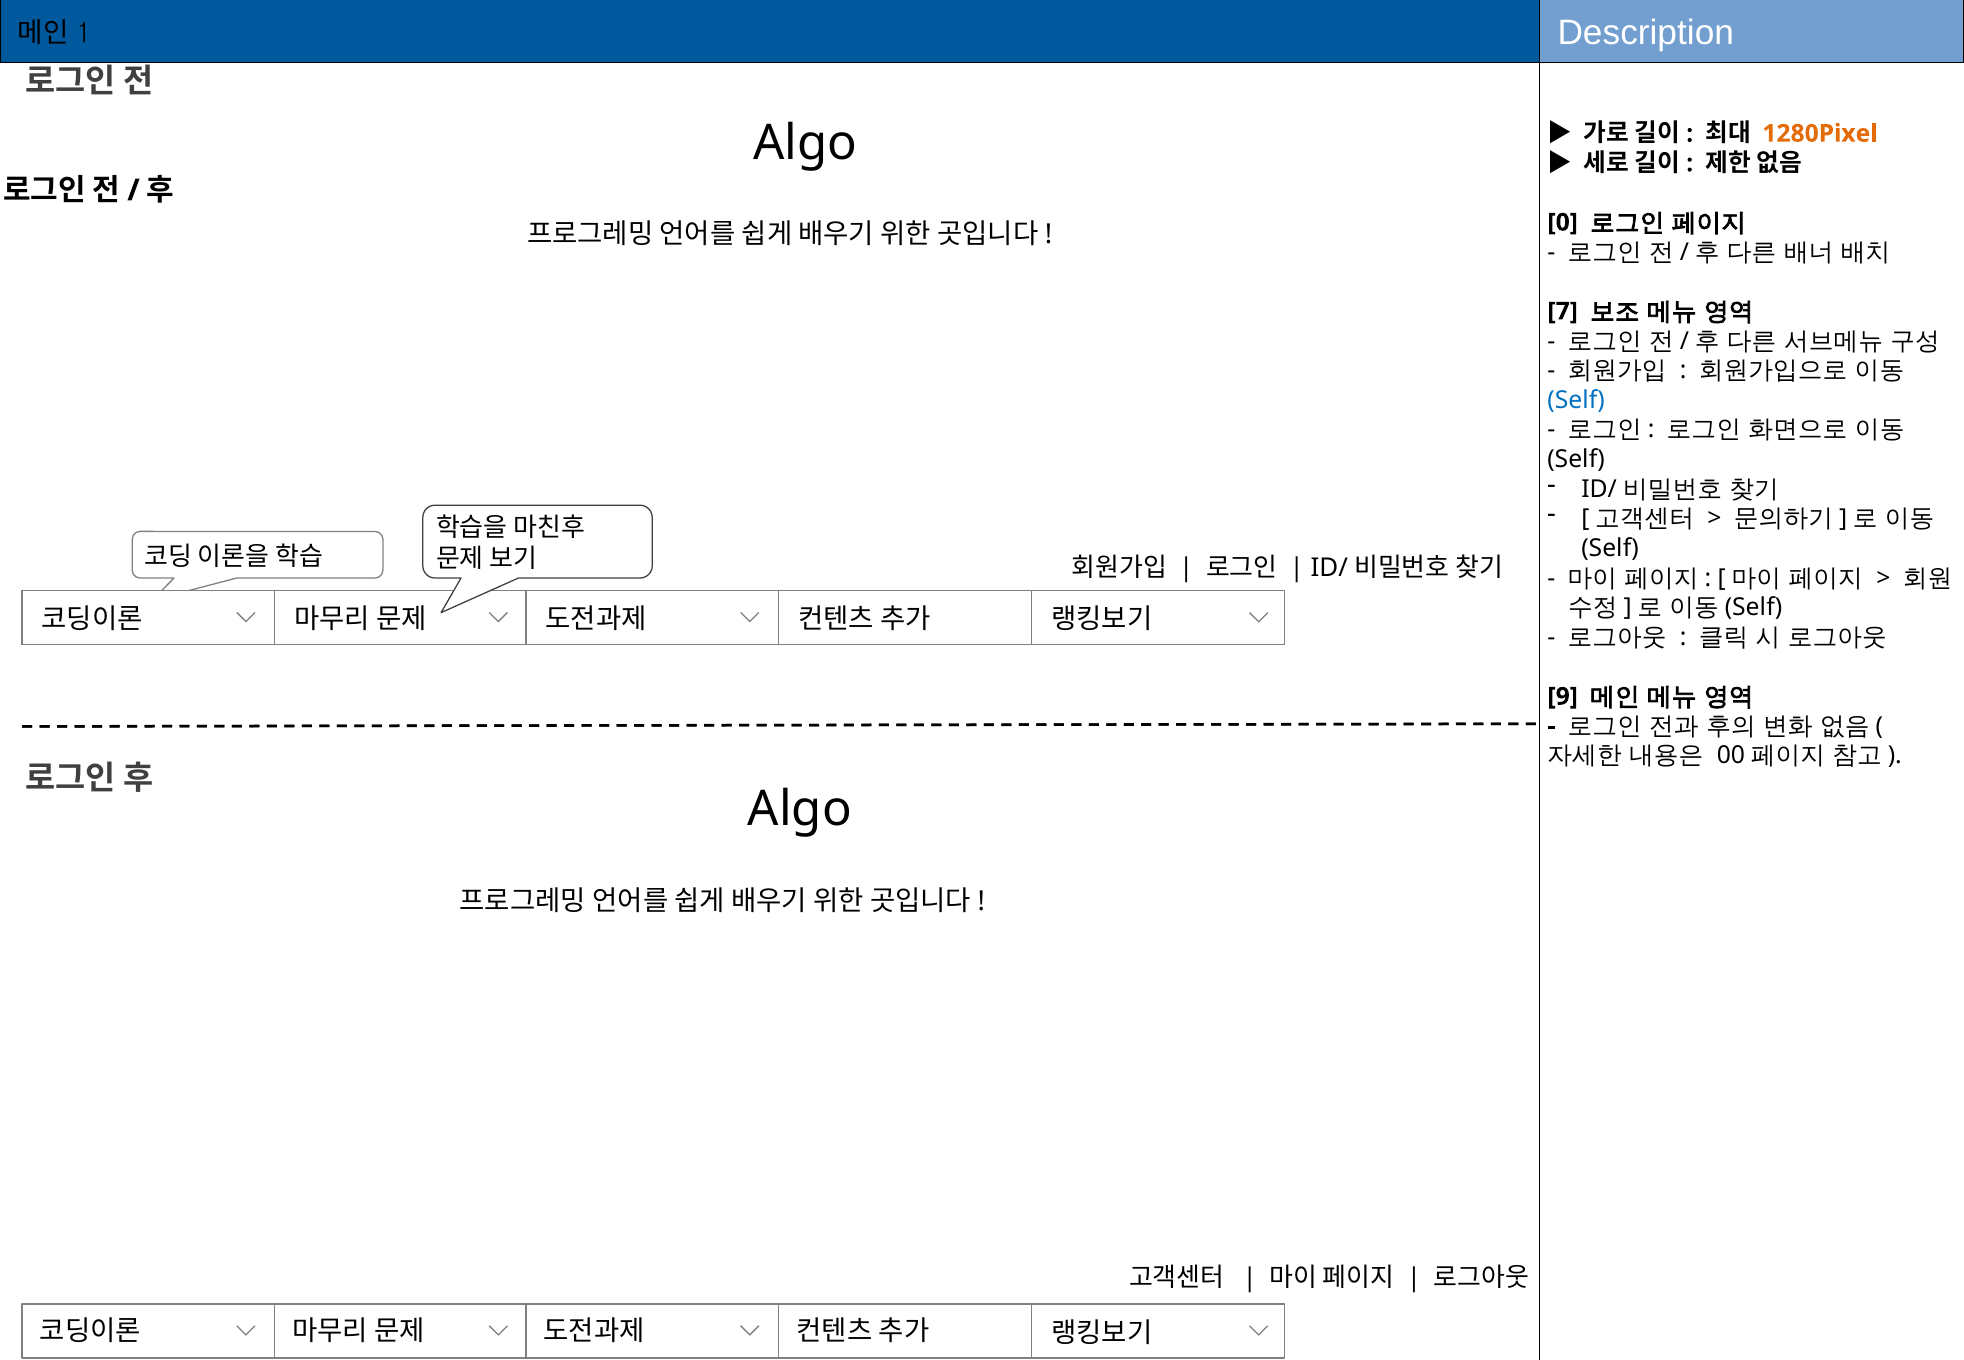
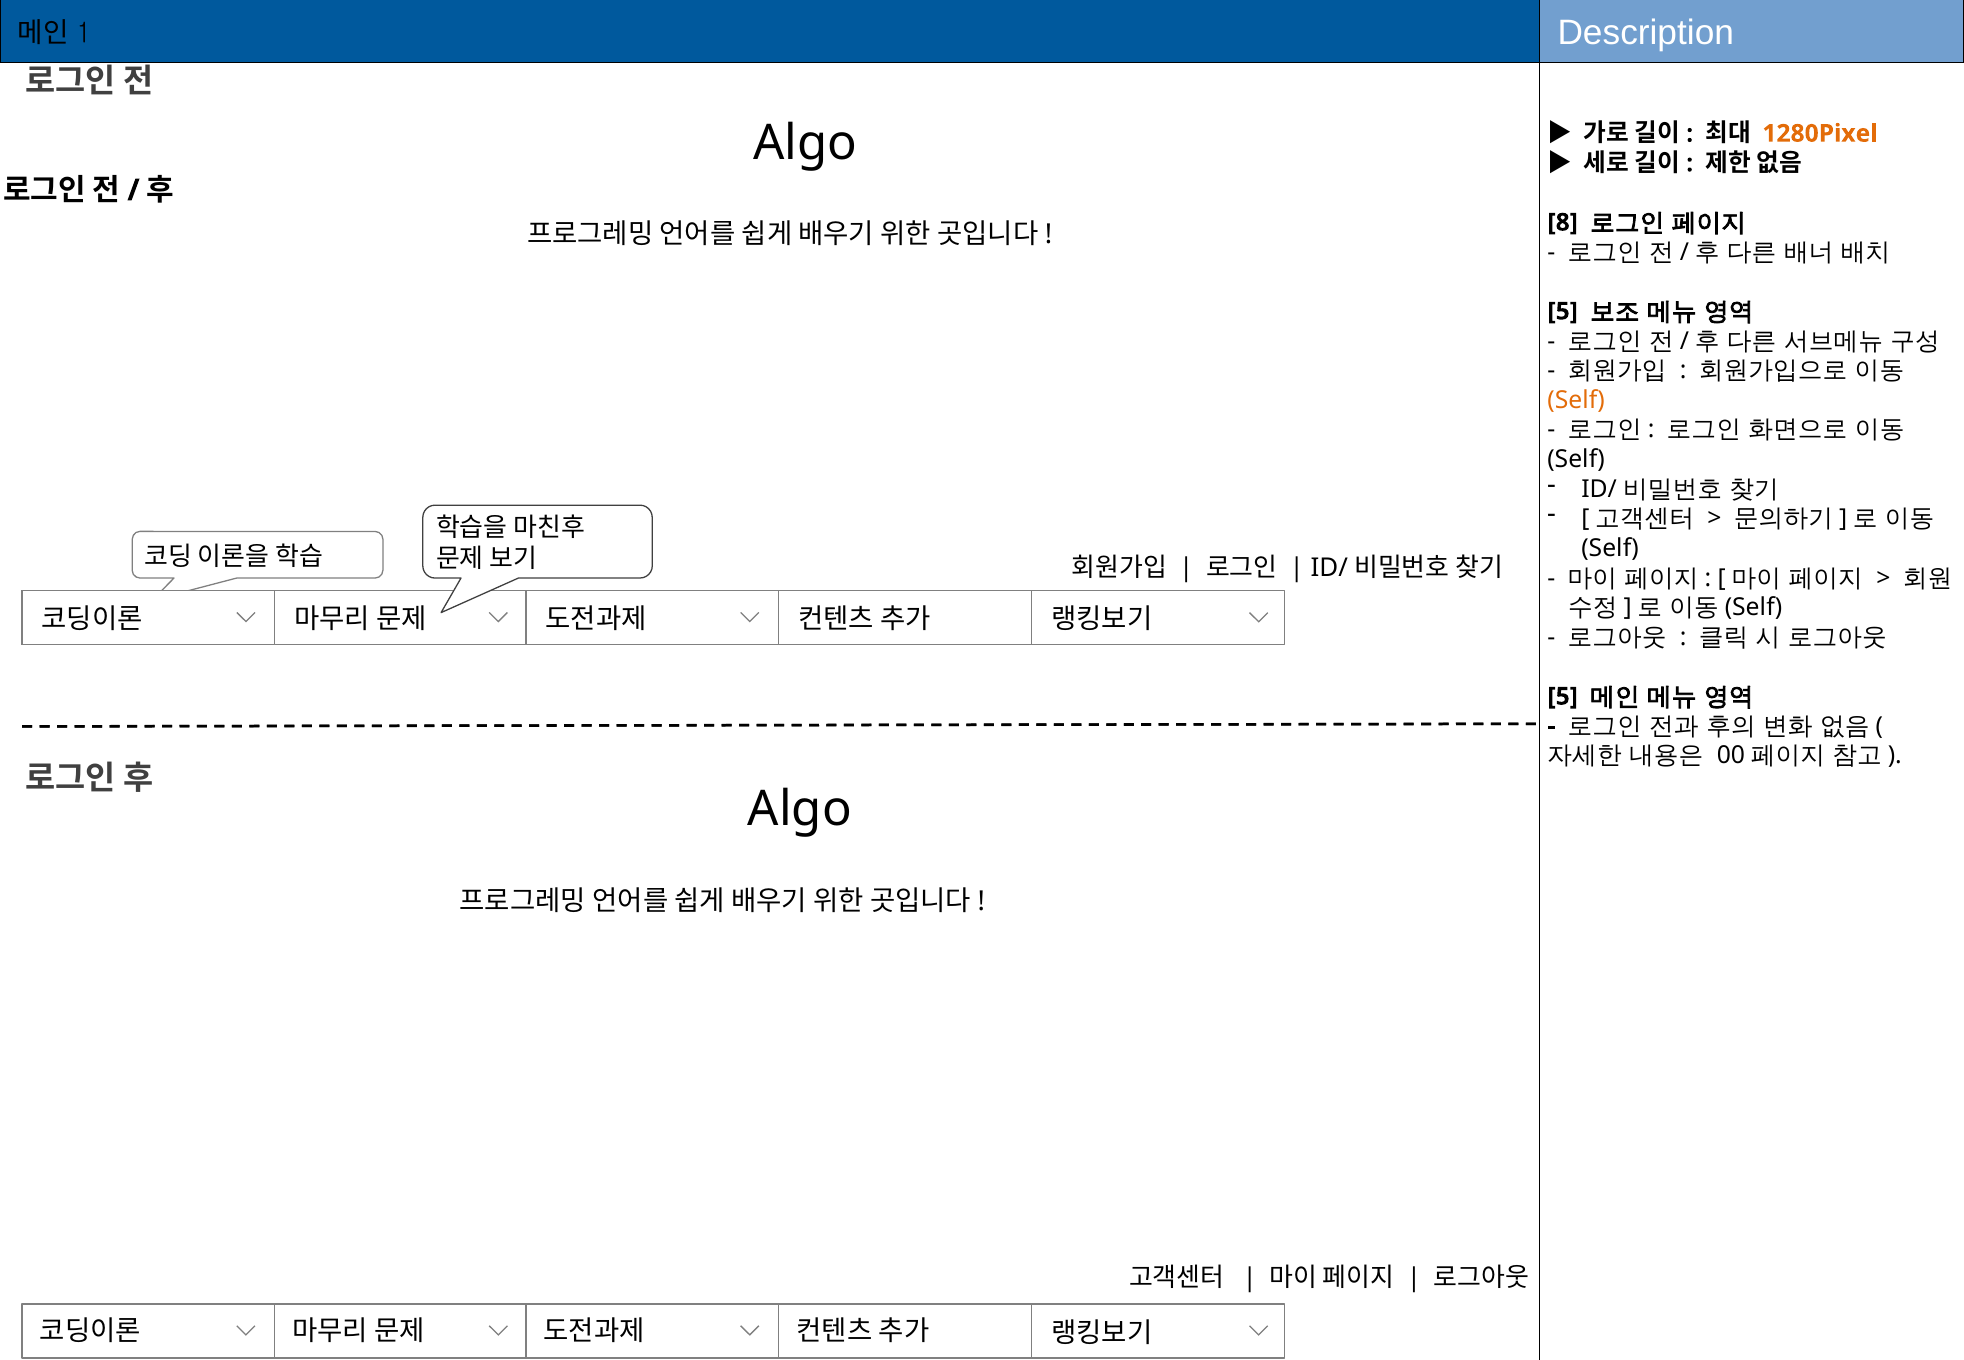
0: 0 -> 8 (1563, 222)
7: 7 -> 5 (1563, 311)
Self colour: blue -> orange (1576, 400)
9: 9 -> 5 (1563, 696)
